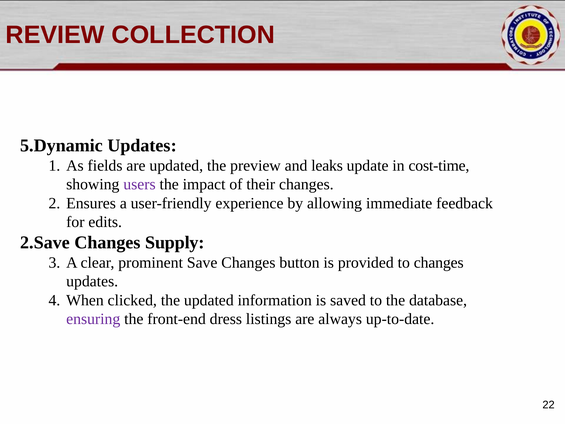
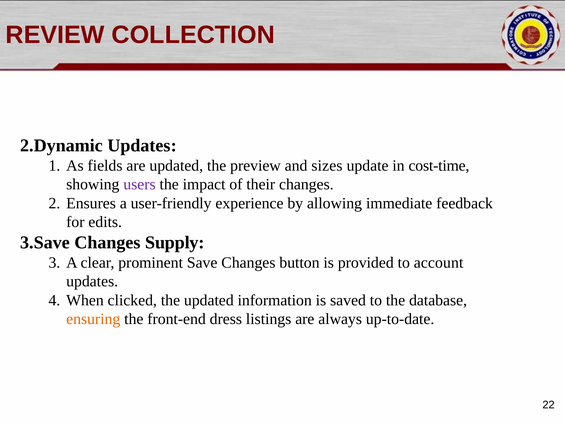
5.Dynamic: 5.Dynamic -> 2.Dynamic (62, 145)
leaks: leaks -> sizes (327, 165)
2.Save: 2.Save -> 3.Save (45, 242)
to changes: changes -> account (439, 262)
ensuring colour: purple -> orange (93, 319)
